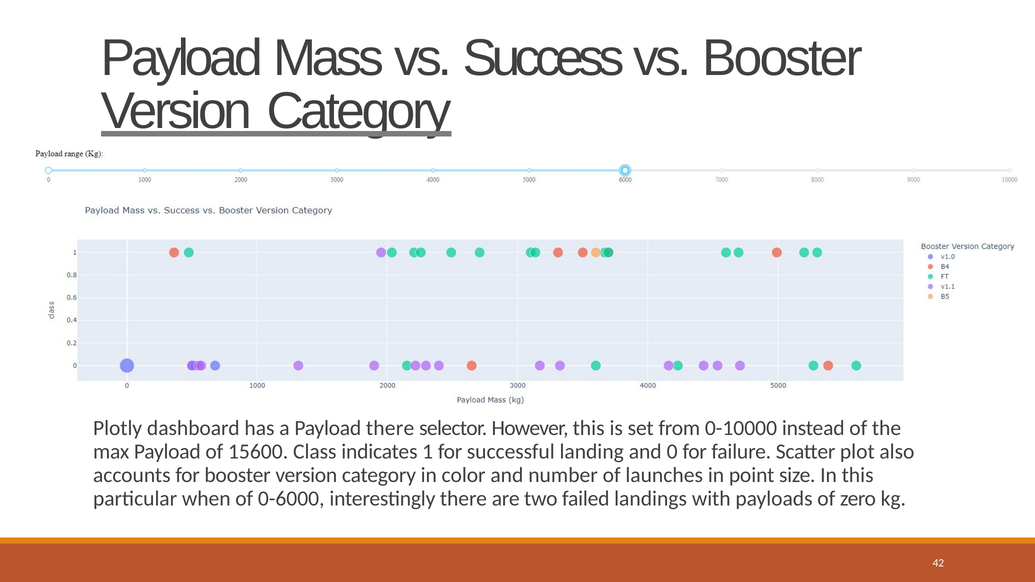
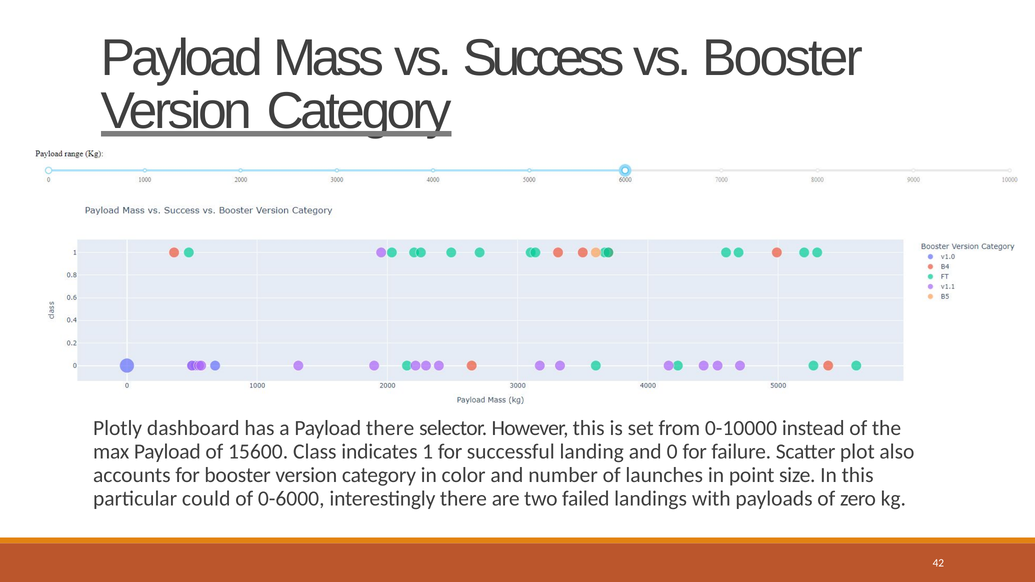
when: when -> could (206, 499)
